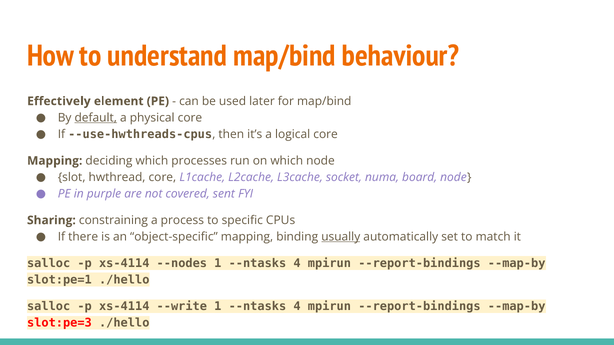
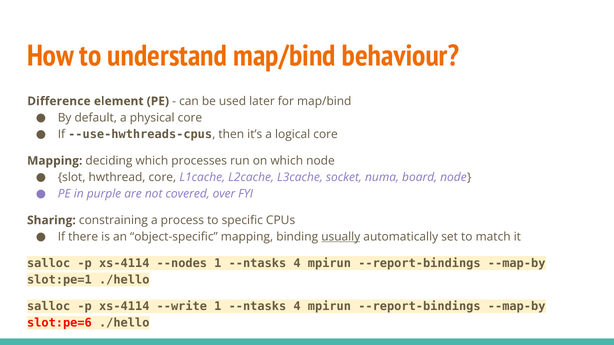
Effectively: Effectively -> Difference (59, 101)
default underline: present -> none (96, 118)
sent: sent -> over (224, 194)
slot:pe=3: slot:pe=3 -> slot:pe=6 (59, 323)
